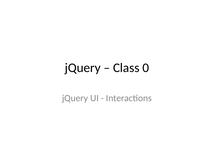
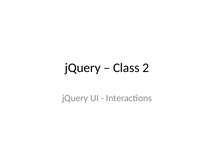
0: 0 -> 2 (146, 68)
